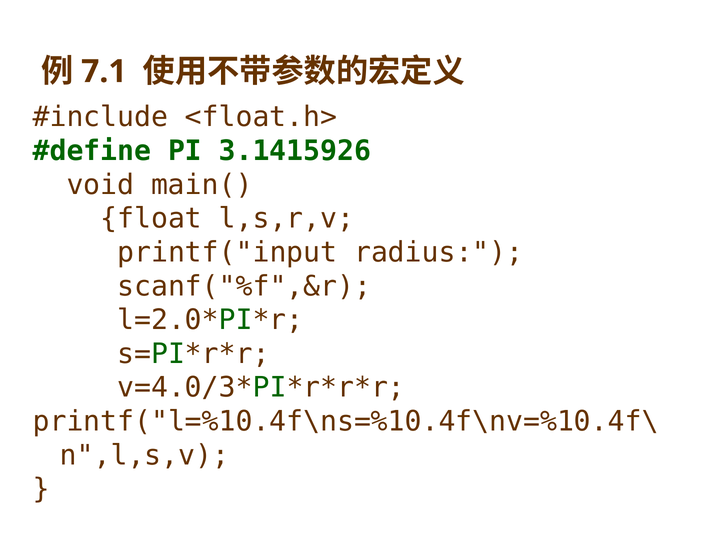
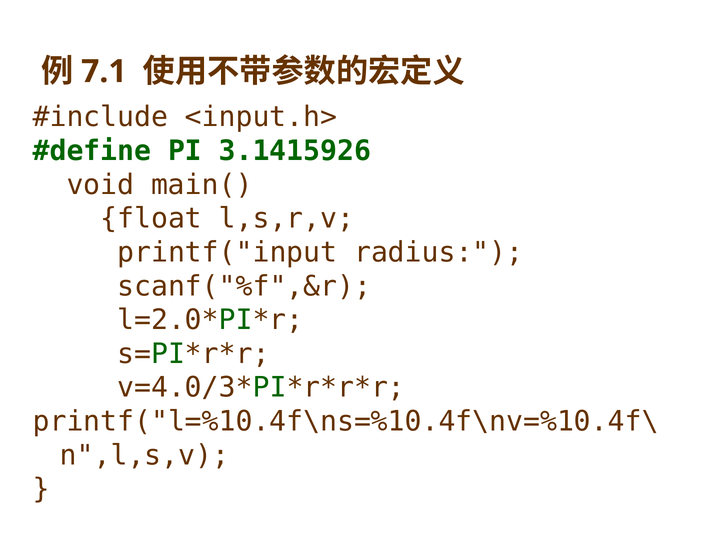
<float.h>: <float.h> -> <input.h> (261, 117)
